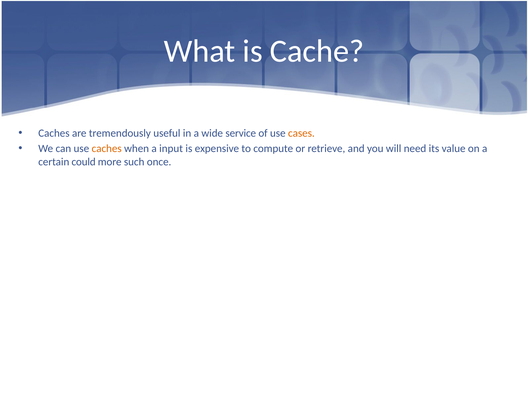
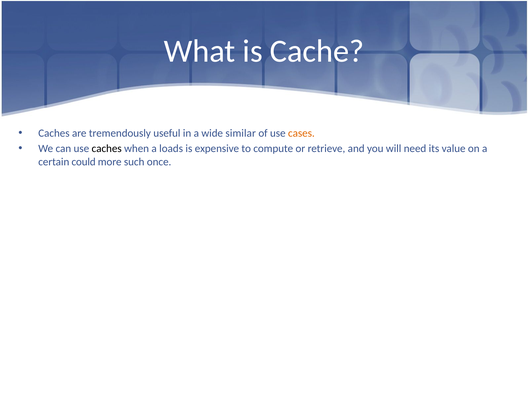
service: service -> similar (241, 133)
caches colour: orange -> black (107, 149)
input: input -> loads (171, 149)
